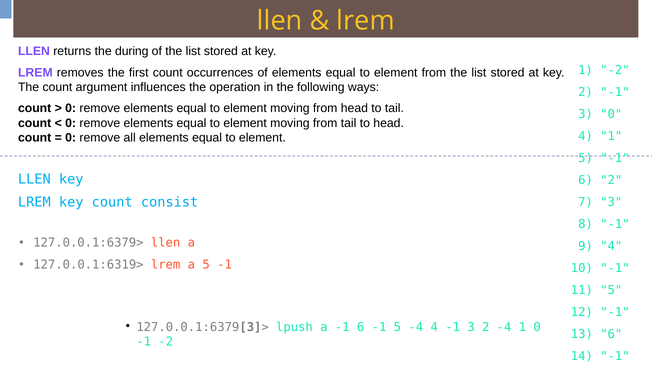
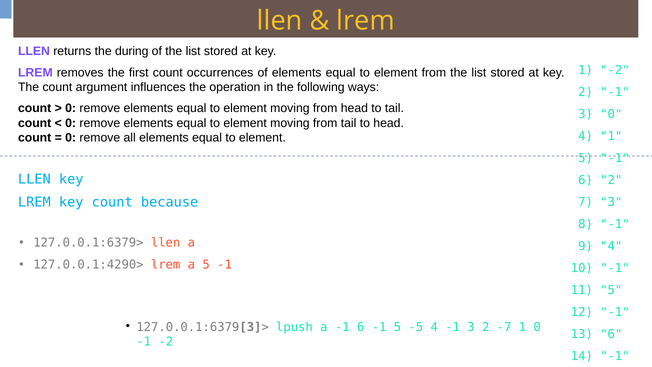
consist: consist -> because (170, 202)
127.0.0.1:6319>: 127.0.0.1:6319> -> 127.0.0.1:4290> (88, 265)
5 -4: -4 -> -5 (416, 327)
2 -4: -4 -> -7 (504, 327)
